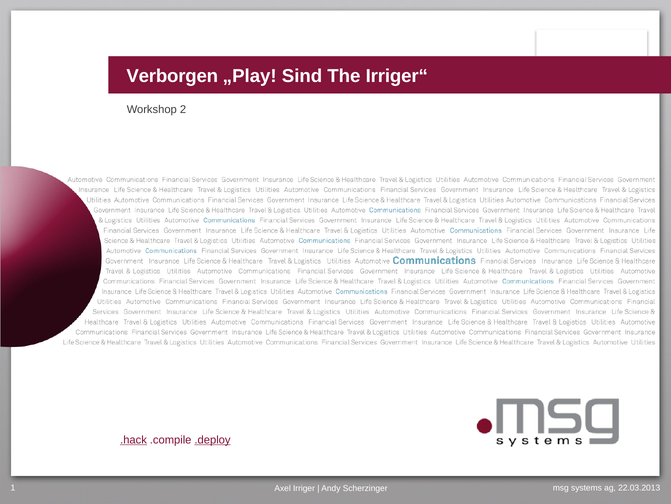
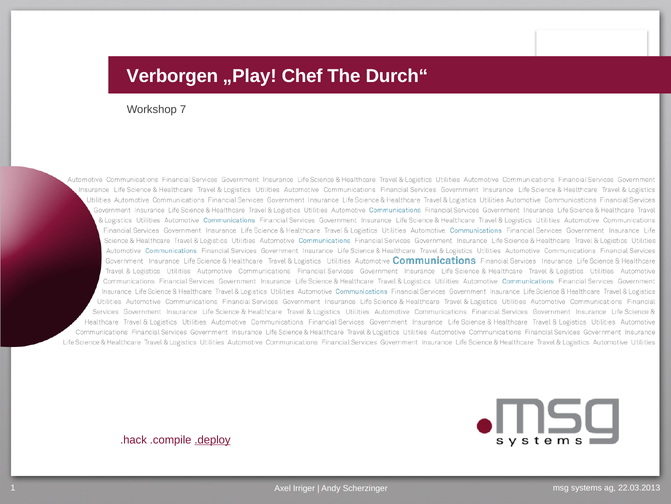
Sind: Sind -> Chef (302, 76)
Irriger“: Irriger“ -> Durch“ (397, 76)
2: 2 -> 7 (183, 109)
.hack underline: present -> none (134, 439)
